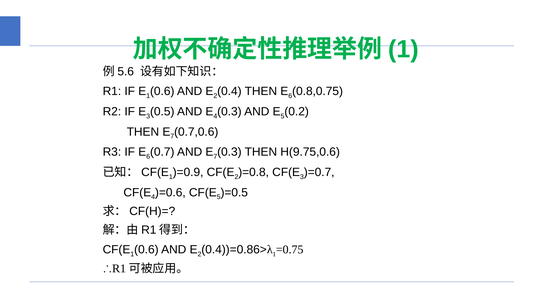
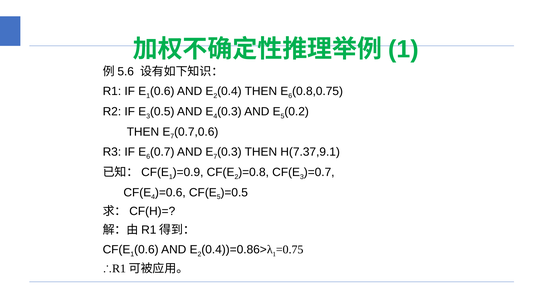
H(9.75,0.6: H(9.75,0.6 -> H(7.37,9.1 (310, 152)
